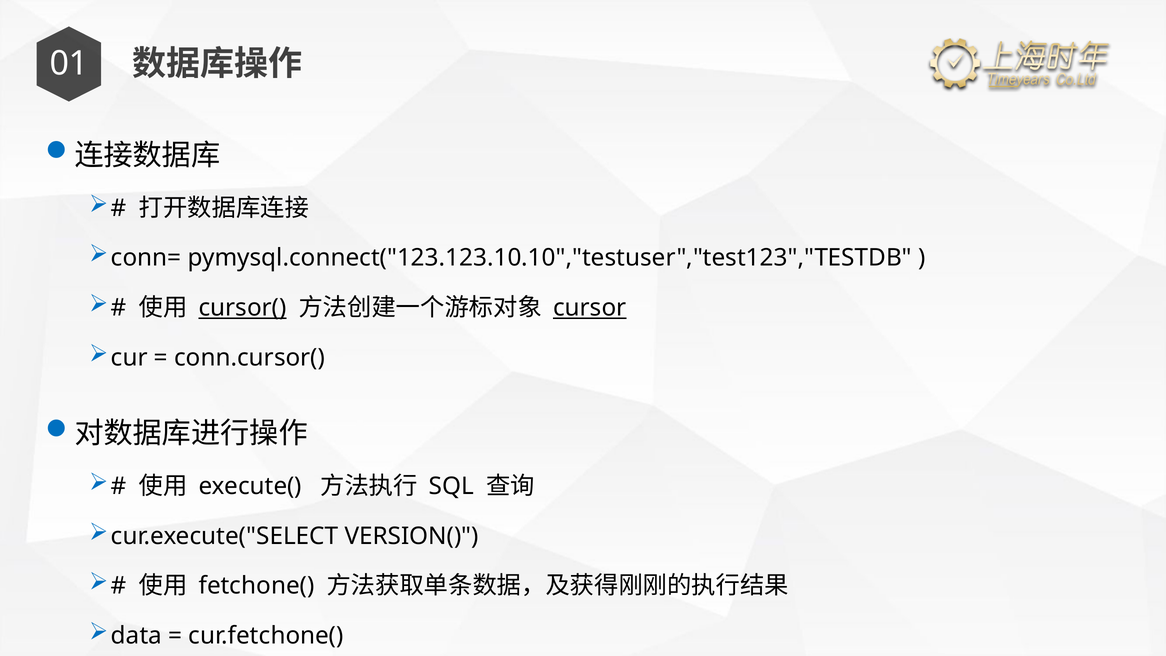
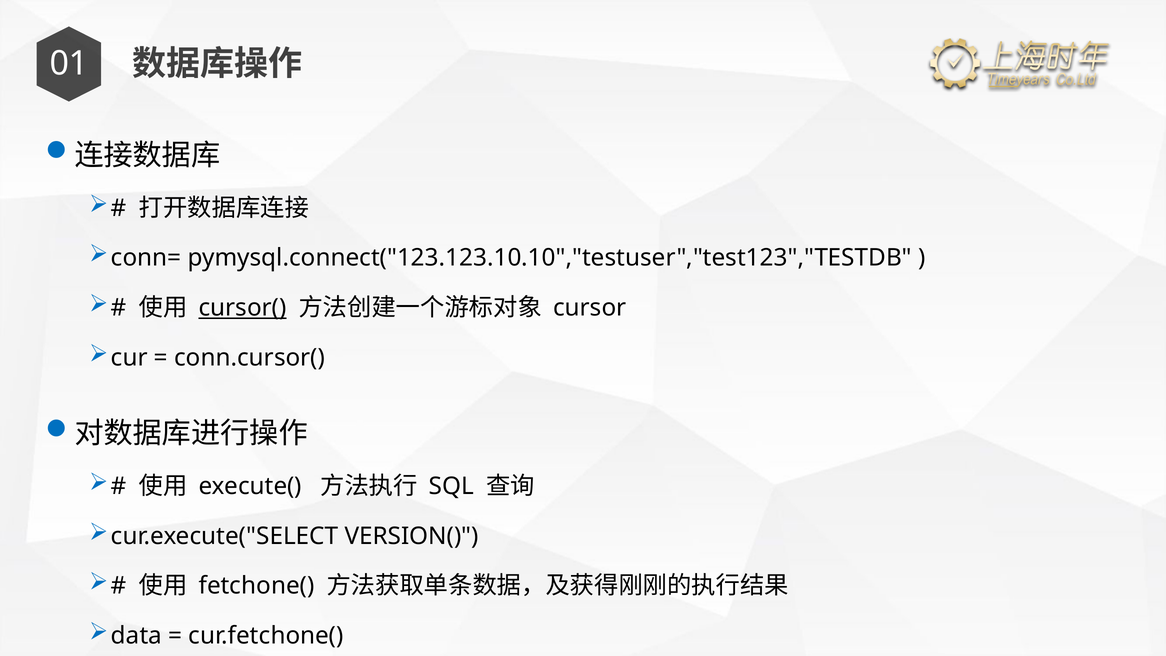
cursor underline: present -> none (590, 308)
